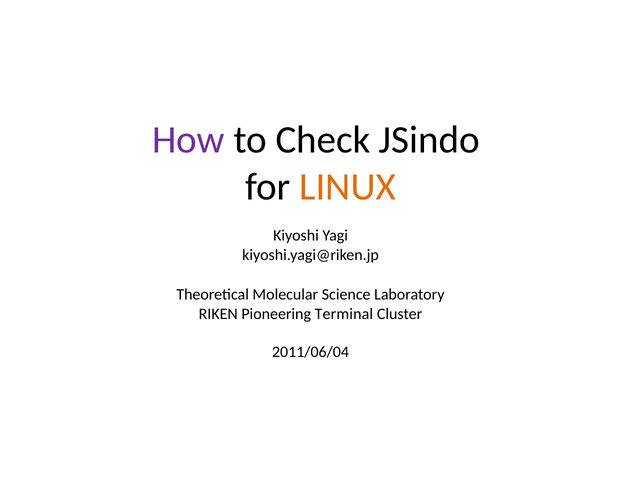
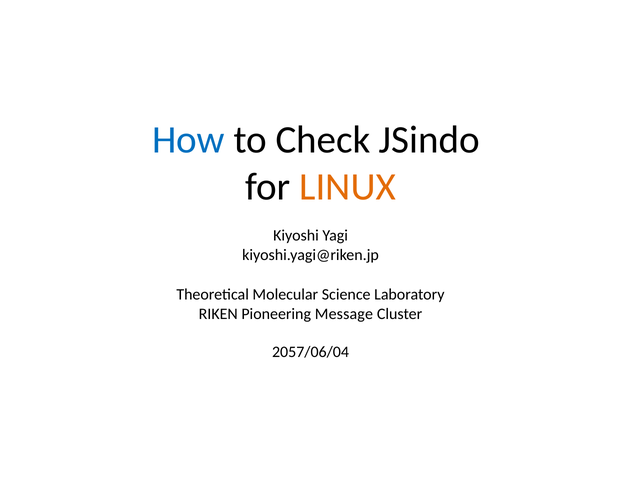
How colour: purple -> blue (188, 140)
Terminal: Terminal -> Message (344, 314)
2011/06/04: 2011/06/04 -> 2057/06/04 (311, 352)
